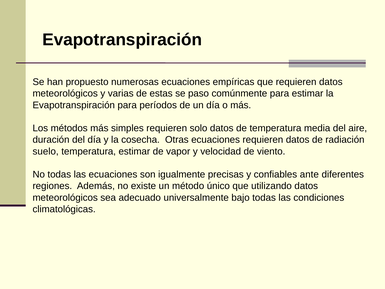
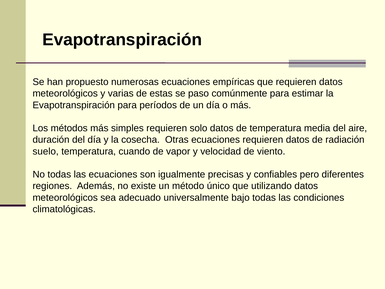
temperatura estimar: estimar -> cuando (134, 151)
ante: ante -> pero (309, 174)
